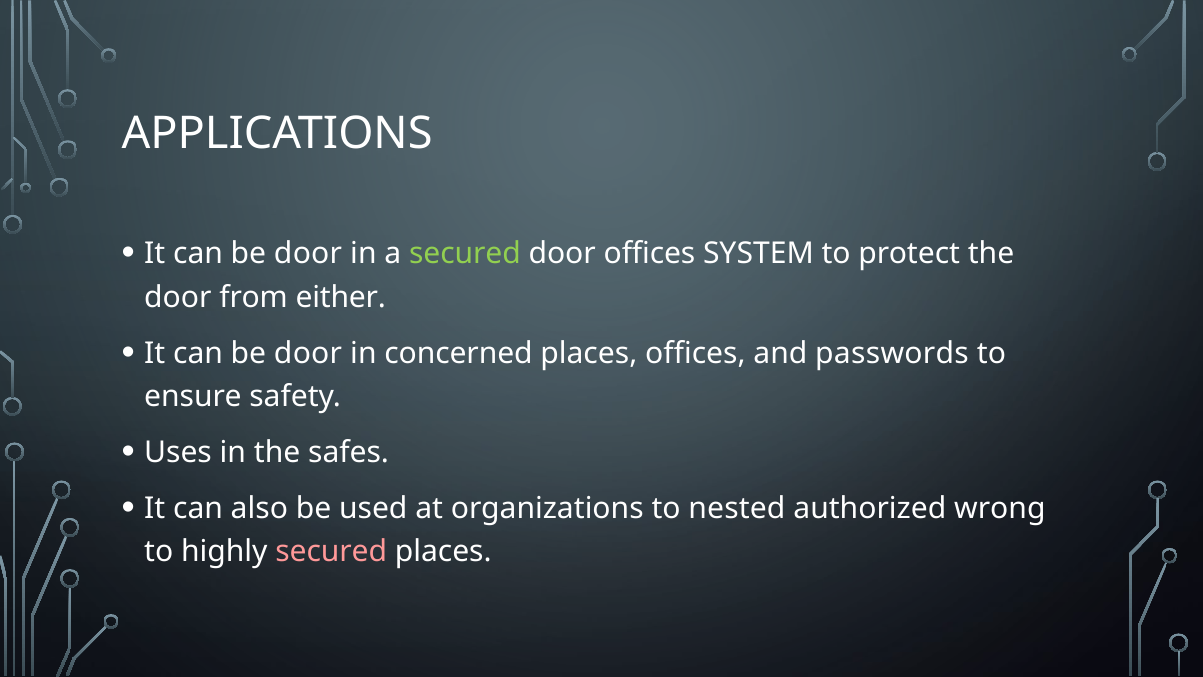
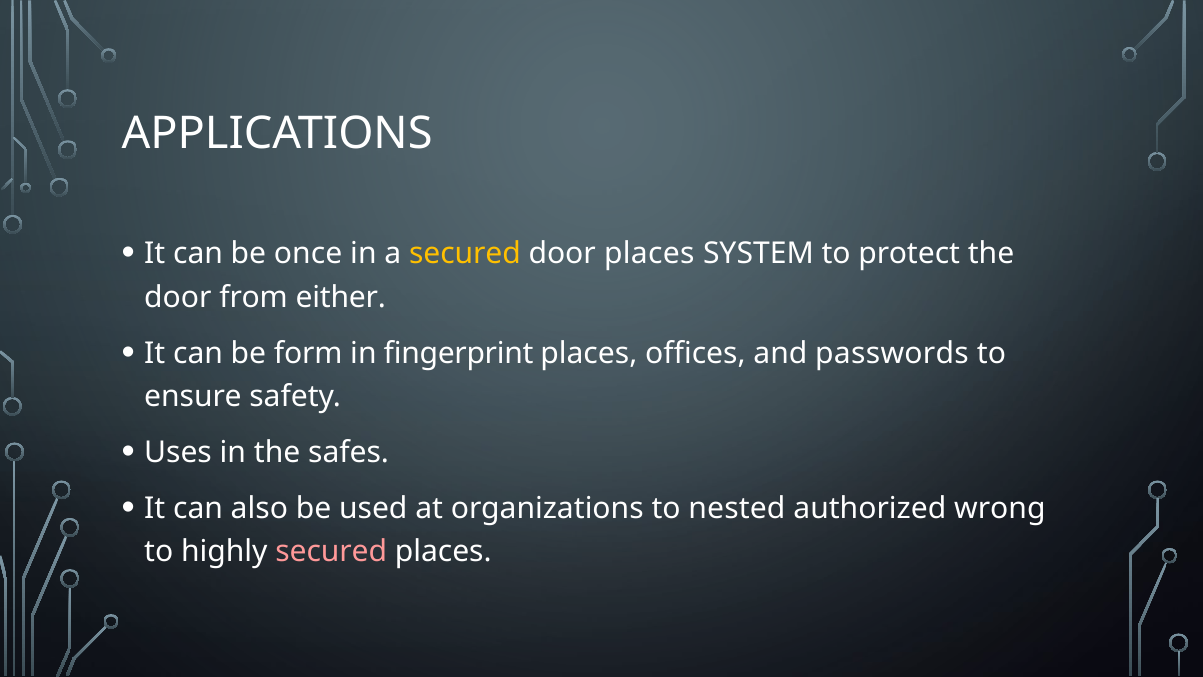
door: door -> once (308, 254)
secured colour: light green -> yellow (465, 254)
door offices: offices -> places (649, 254)
door: door -> form (308, 353)
concerned: concerned -> fingerprint (459, 353)
